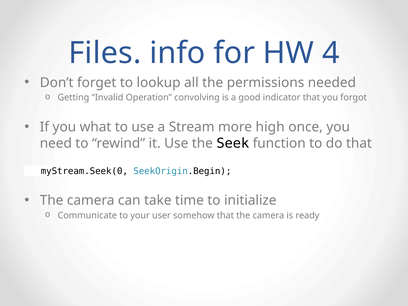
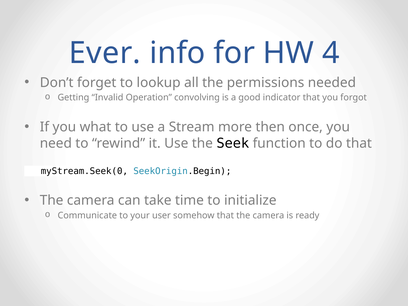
Files: Files -> Ever (105, 53)
high: high -> then (270, 127)
